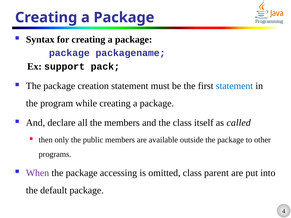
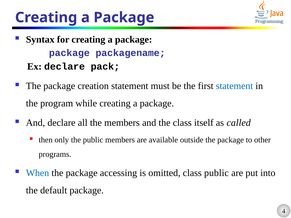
Ex support: support -> declare (65, 67)
When colour: purple -> blue (38, 173)
class parent: parent -> public (216, 173)
